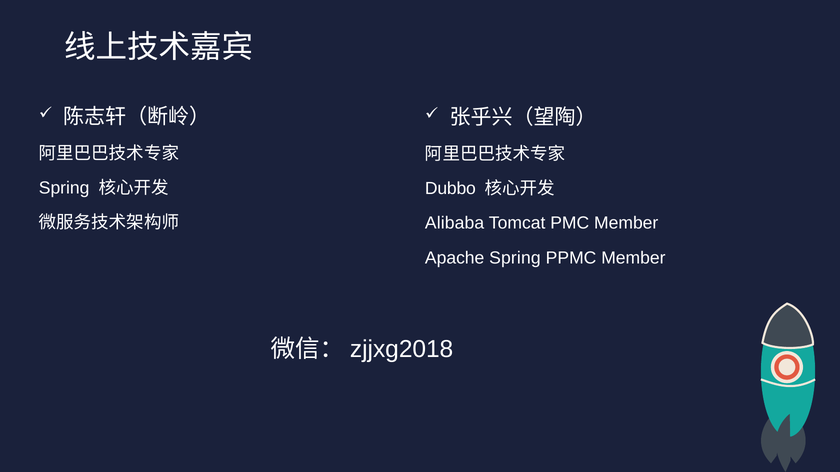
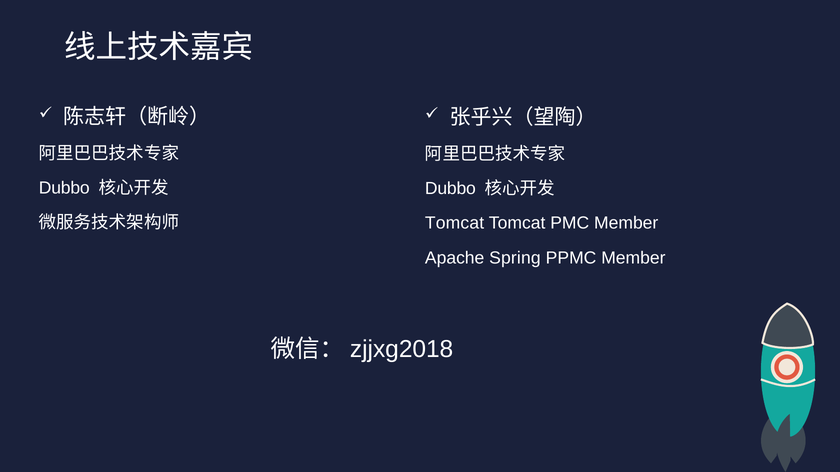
Spring: Spring -> Dubbo (64, 188)
Alibaba: Alibaba -> Tomcat (455, 223)
